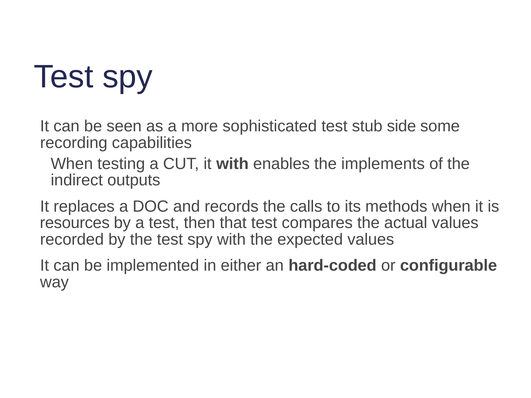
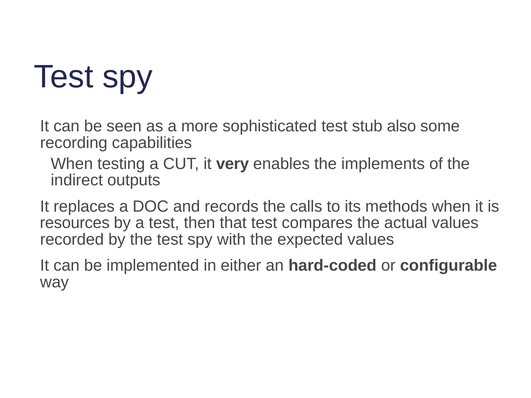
side: side -> also (401, 126)
it with: with -> very (233, 164)
